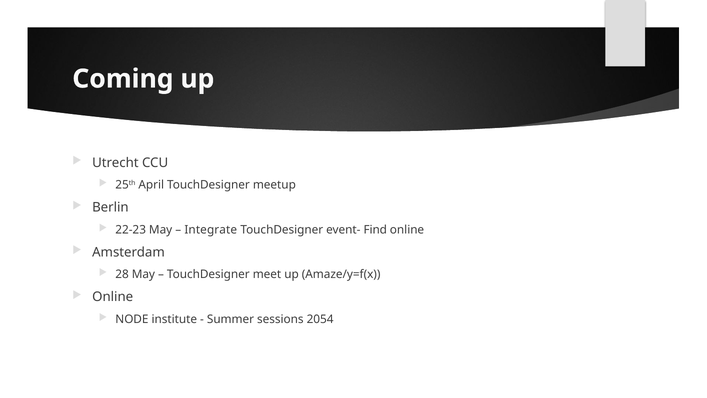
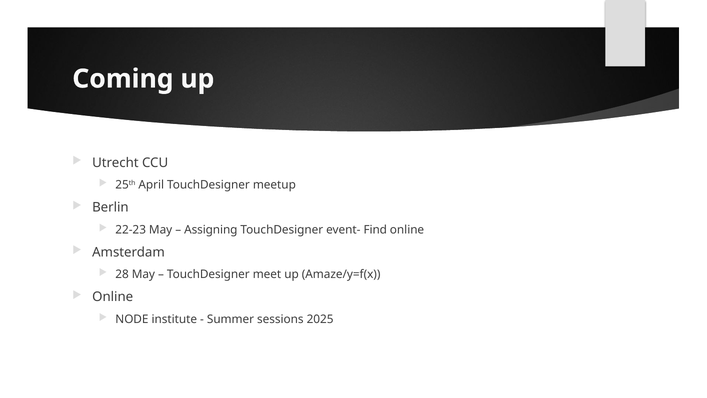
Integrate: Integrate -> Assigning (211, 230)
2054: 2054 -> 2025 (320, 319)
